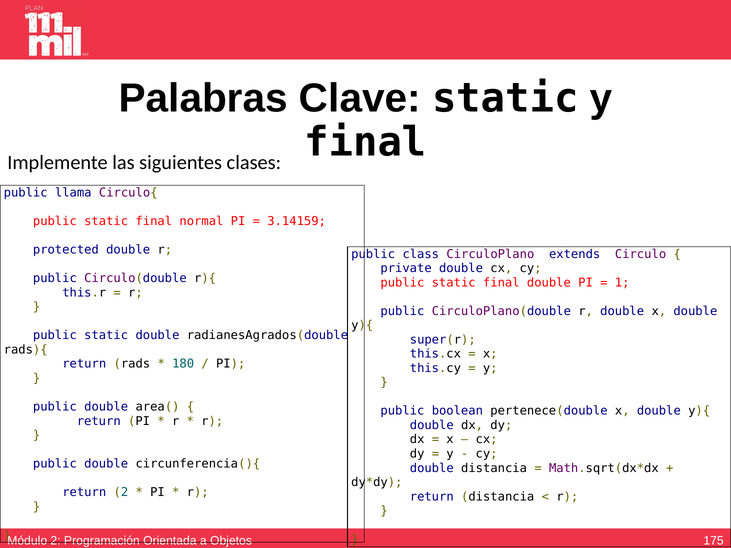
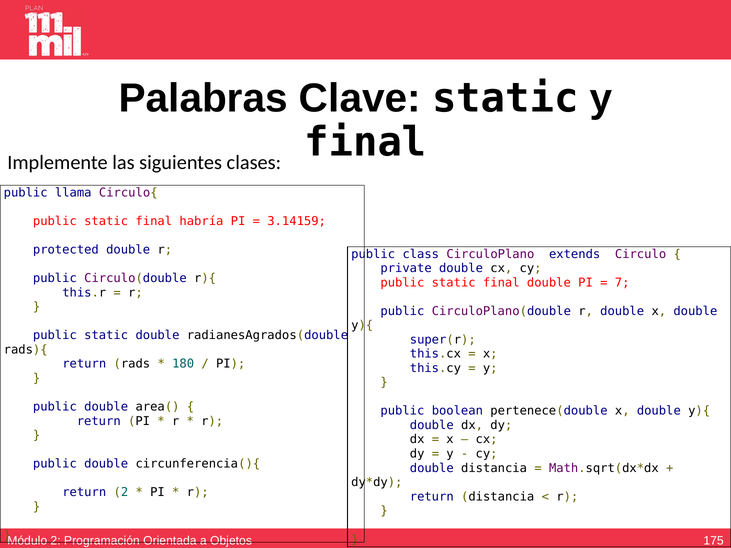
normal: normal -> habría (201, 221)
1: 1 -> 7 (622, 283)
